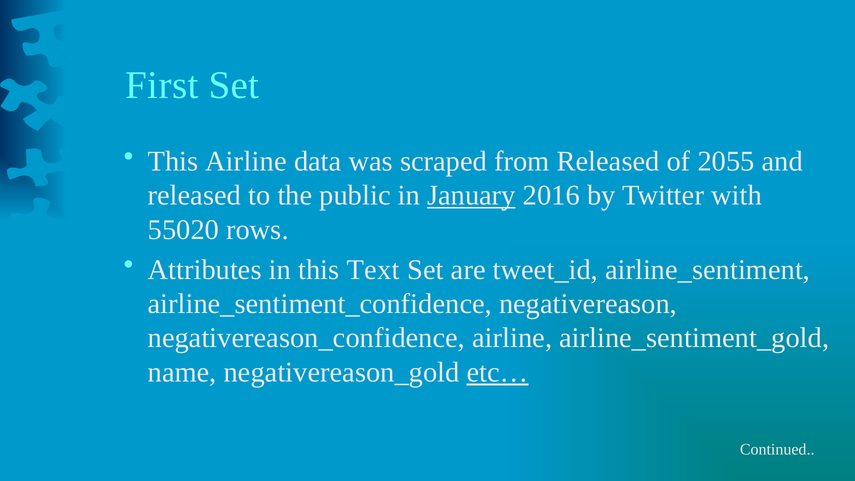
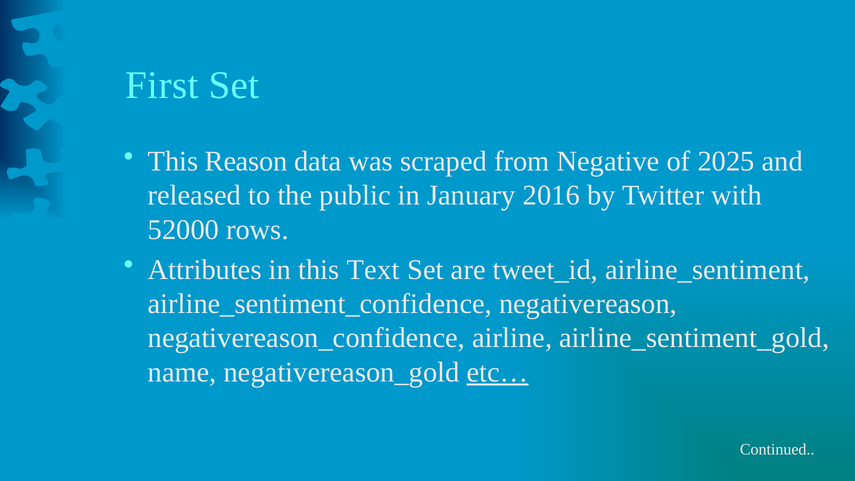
This Airline: Airline -> Reason (246, 161)
from Released: Released -> Negative (608, 161)
2055: 2055 -> 2025 (726, 161)
January underline: present -> none (471, 195)
55020: 55020 -> 52000 (183, 230)
